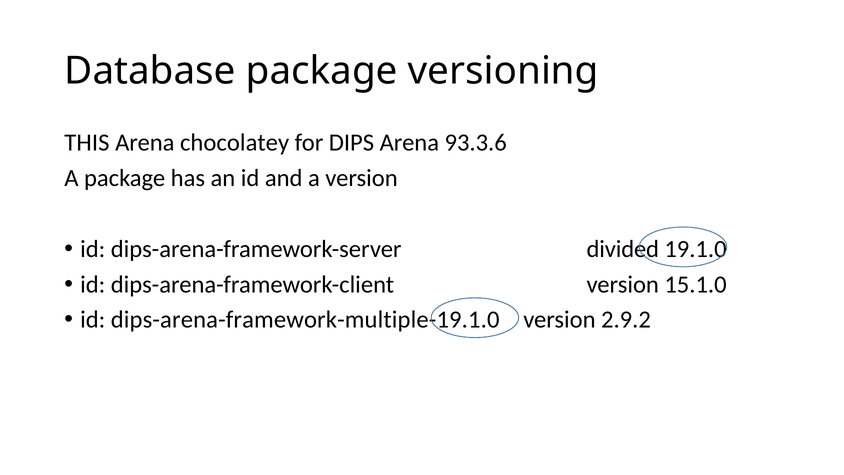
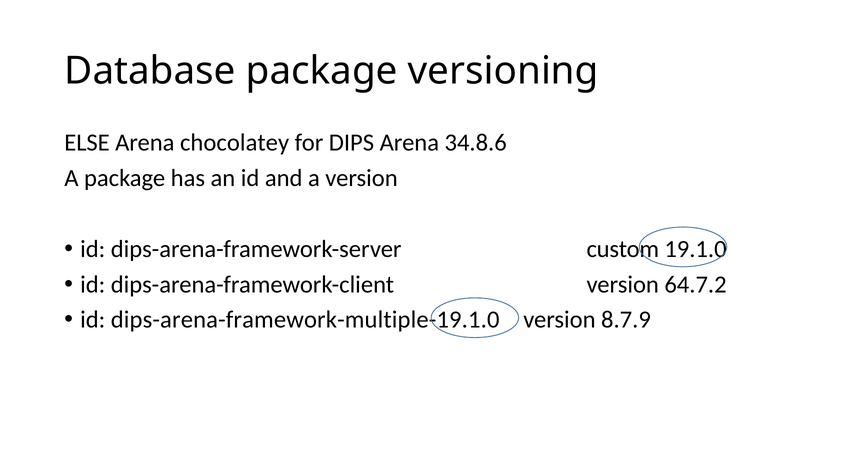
THIS: THIS -> ELSE (87, 143)
93.3.6: 93.3.6 -> 34.8.6 (476, 143)
divided: divided -> custom (623, 249)
15.1.0: 15.1.0 -> 64.7.2 (696, 284)
2.9.2: 2.9.2 -> 8.7.9 (626, 320)
